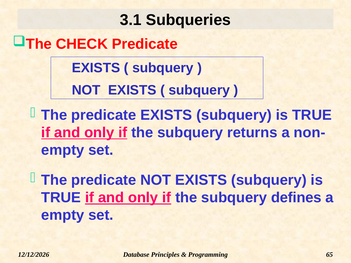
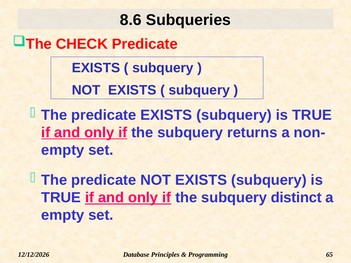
3.1: 3.1 -> 8.6 (131, 20)
defines: defines -> distinct (296, 198)
